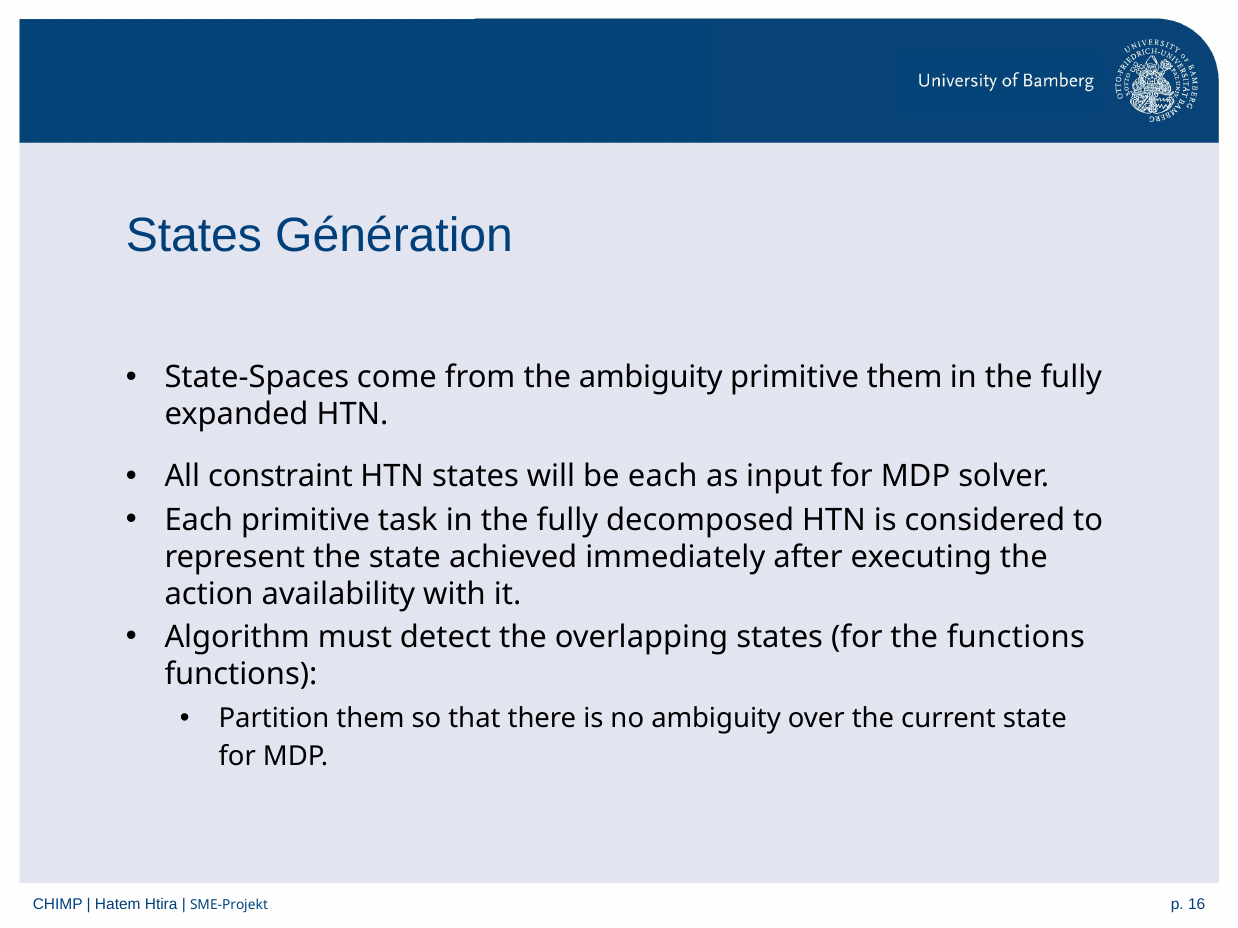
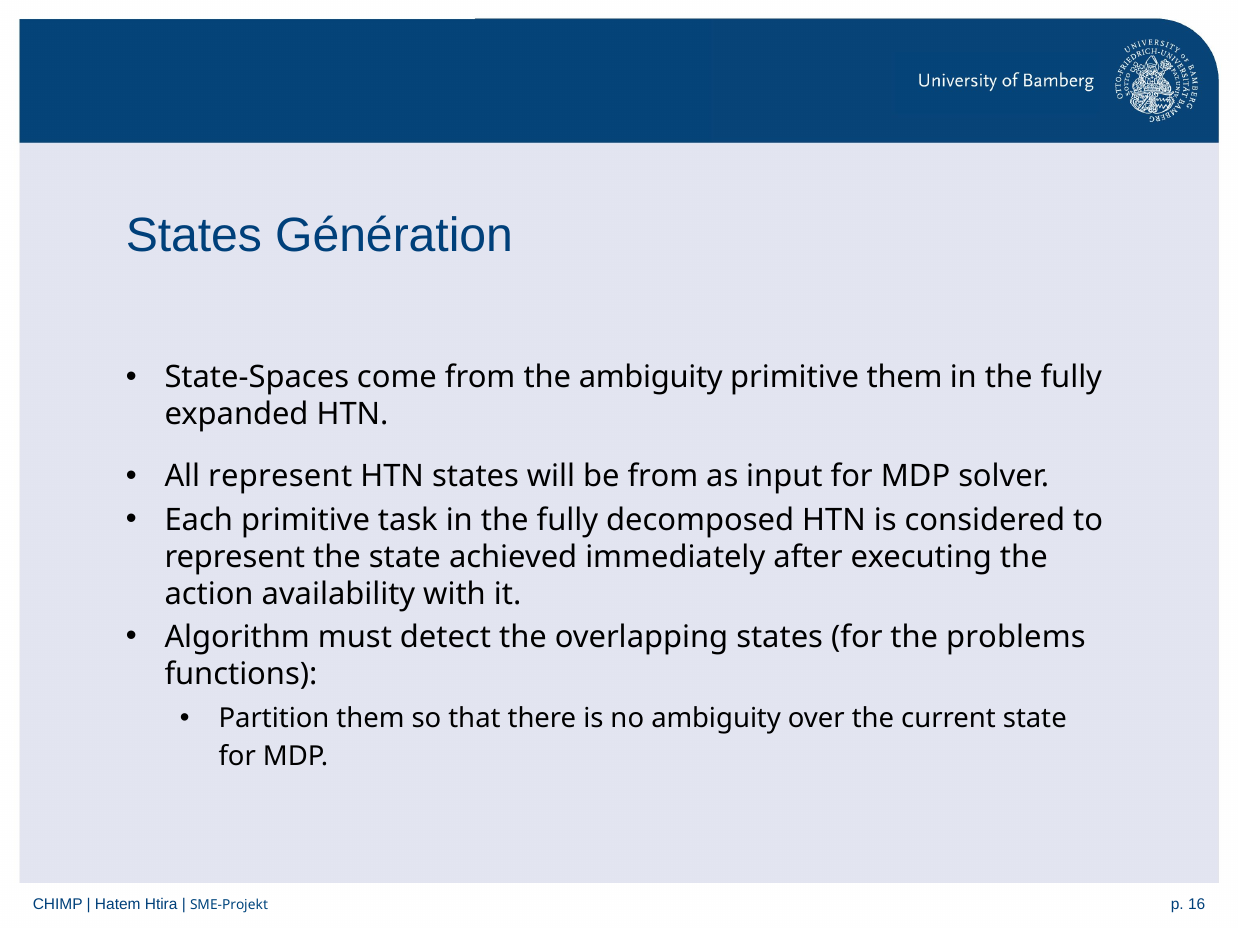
All constraint: constraint -> represent (280, 477)
be each: each -> from (663, 477)
the functions: functions -> problems (1016, 638)
